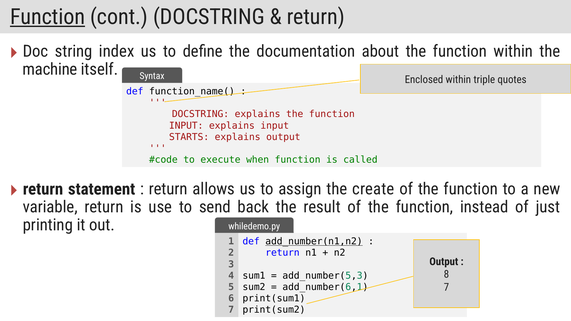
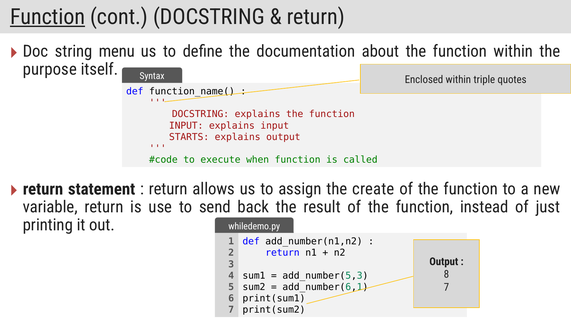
index: index -> menu (117, 51)
machine: machine -> purpose (50, 69)
add_number(n1,n2 underline: present -> none (314, 242)
